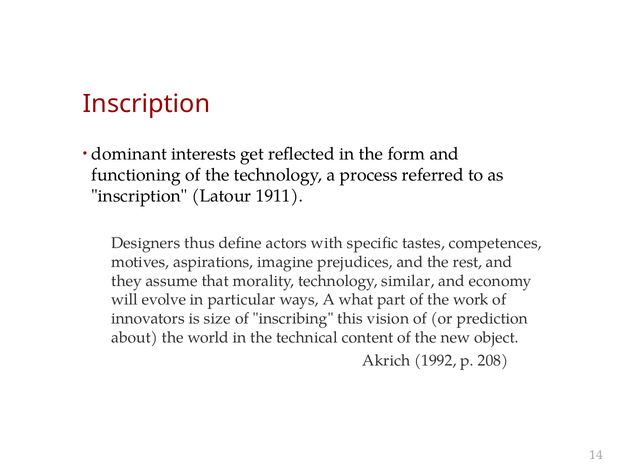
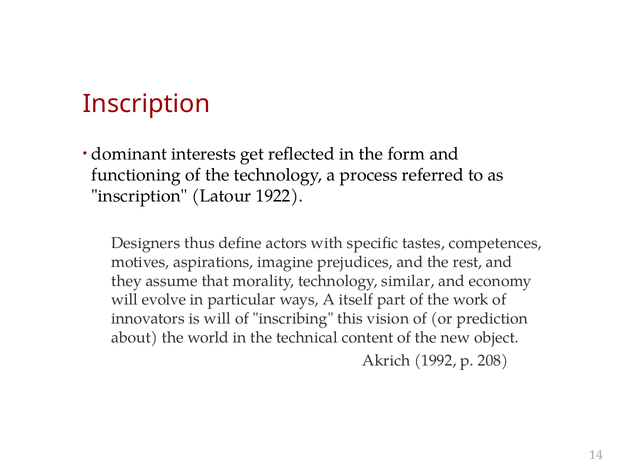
1911: 1911 -> 1922 (279, 196)
what: what -> itself (356, 300)
is size: size -> will (217, 319)
